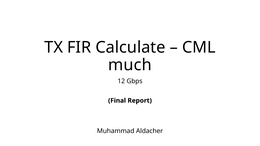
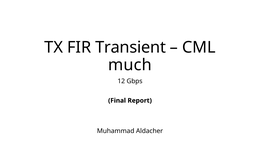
Calculate: Calculate -> Transient (131, 47)
